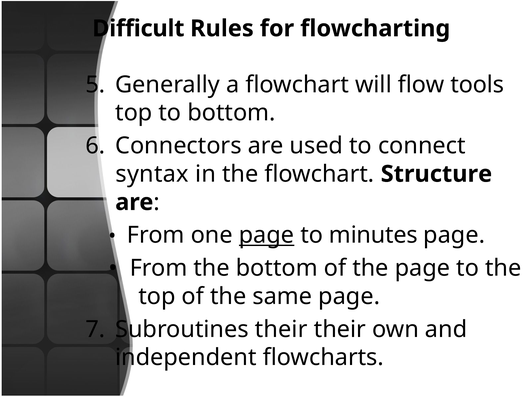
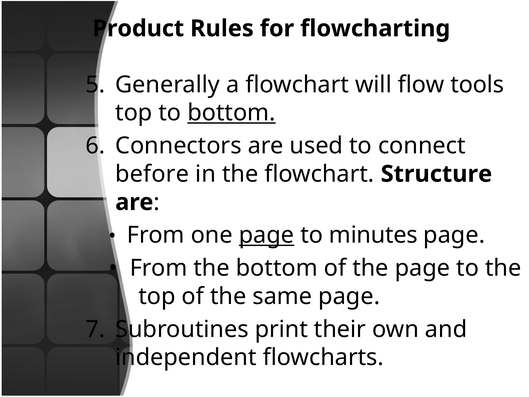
Difficult: Difficult -> Product (138, 28)
bottom underline: none -> present (231, 113)
syntax: syntax -> before (152, 174)
Subroutines their: their -> print (281, 329)
